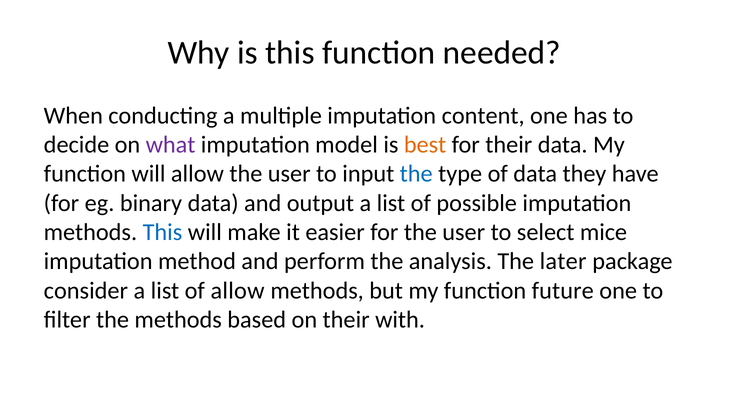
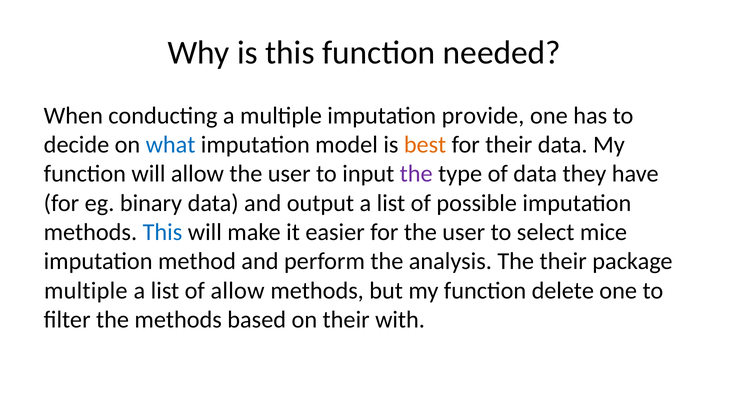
content: content -> provide (483, 116)
what colour: purple -> blue (171, 145)
the colour: blue -> purple (416, 174)
The later: later -> their (563, 261)
consider: consider -> multiple (86, 291)
future: future -> delete (563, 291)
